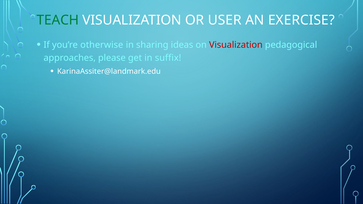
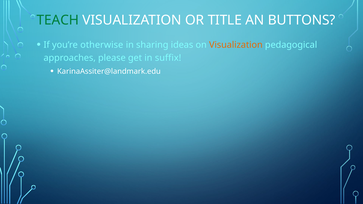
USER: USER -> TITLE (225, 20)
EXERCISE: EXERCISE -> BUTTONS (302, 20)
Visualization colour: red -> orange (236, 45)
